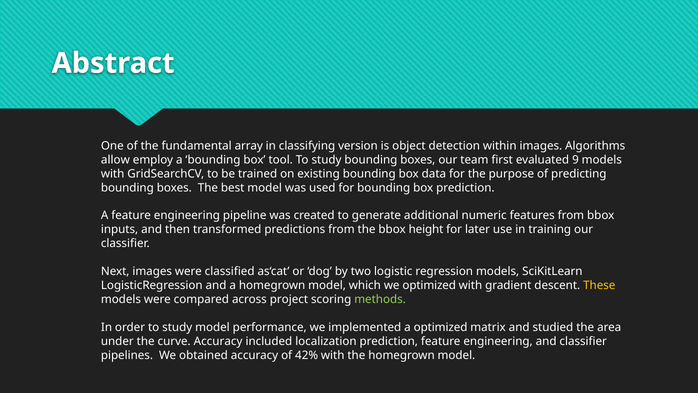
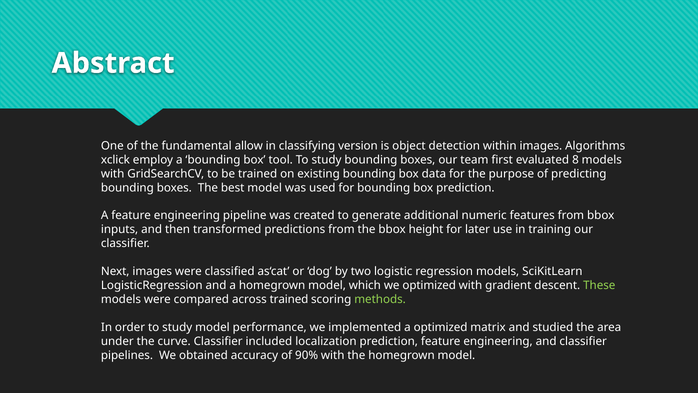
array: array -> allow (249, 146)
allow: allow -> xclick (115, 160)
9: 9 -> 8 (575, 160)
These colour: yellow -> light green (599, 285)
across project: project -> trained (289, 299)
curve Accuracy: Accuracy -> Classifier (218, 341)
42%: 42% -> 90% (307, 355)
